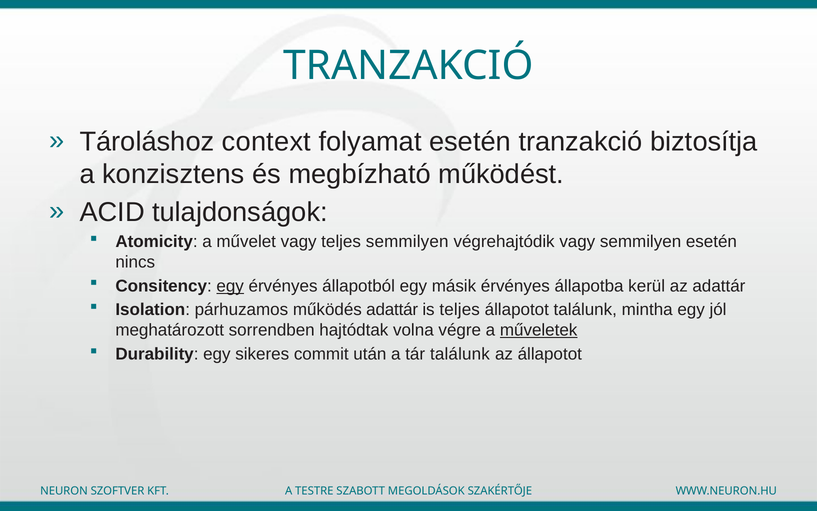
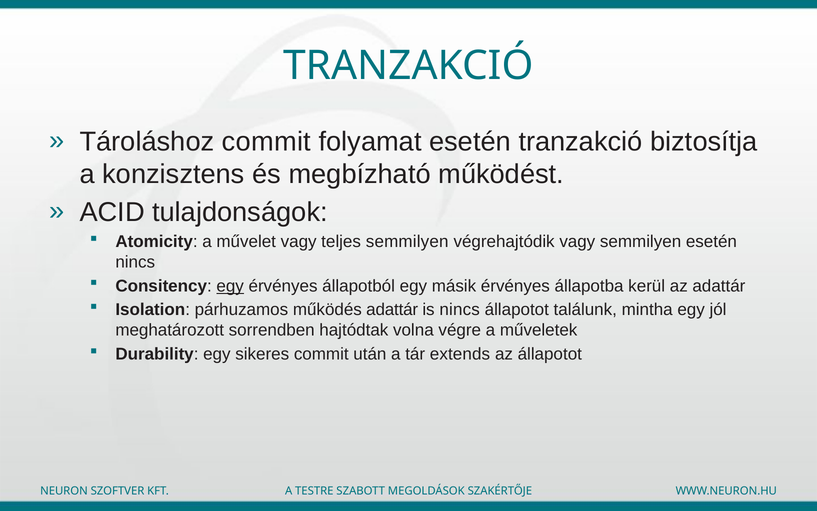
Tároláshoz context: context -> commit (266, 141)
is teljes: teljes -> nincs (460, 310)
műveletek underline: present -> none (539, 330)
tár találunk: találunk -> extends (460, 354)
